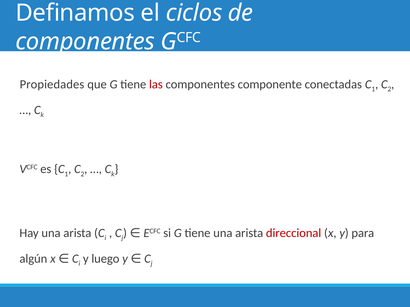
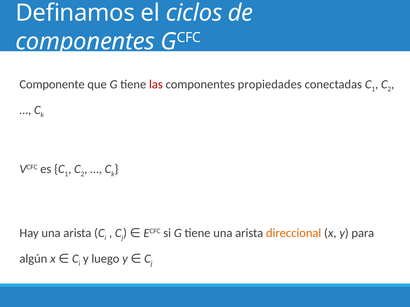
Propiedades: Propiedades -> Componente (52, 84)
componente: componente -> propiedades (270, 84)
direccional colour: red -> orange (294, 233)
